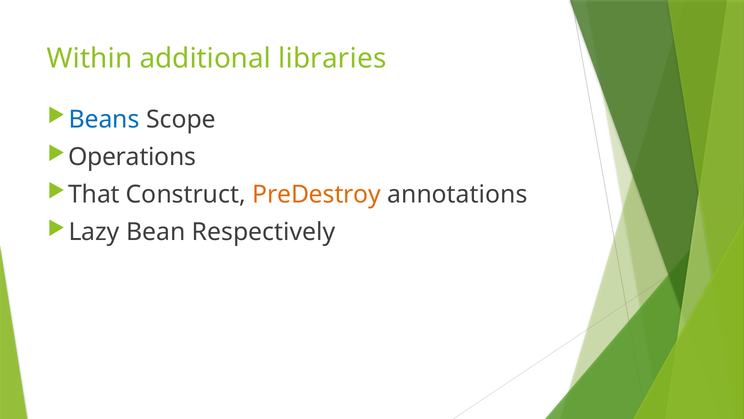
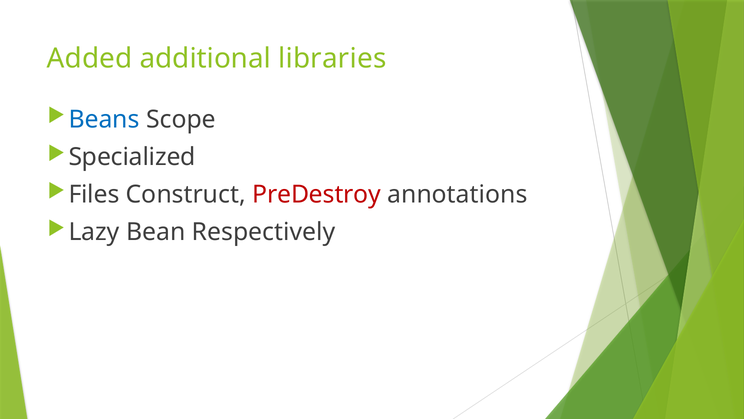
Within: Within -> Added (90, 59)
Operations: Operations -> Specialized (132, 157)
That: That -> Files (94, 194)
PreDestroy colour: orange -> red (317, 194)
